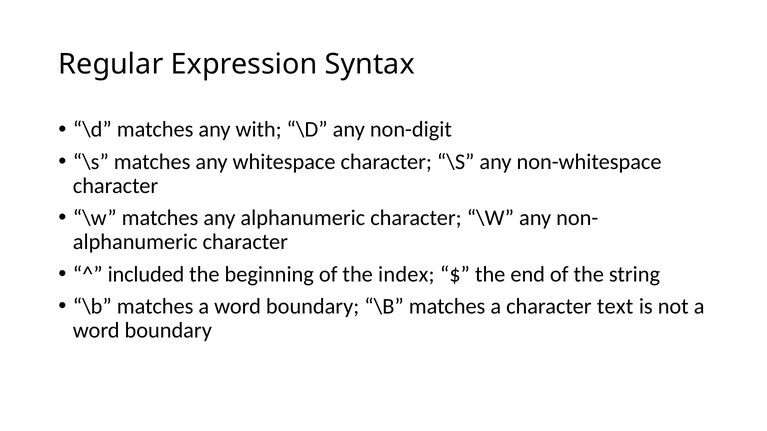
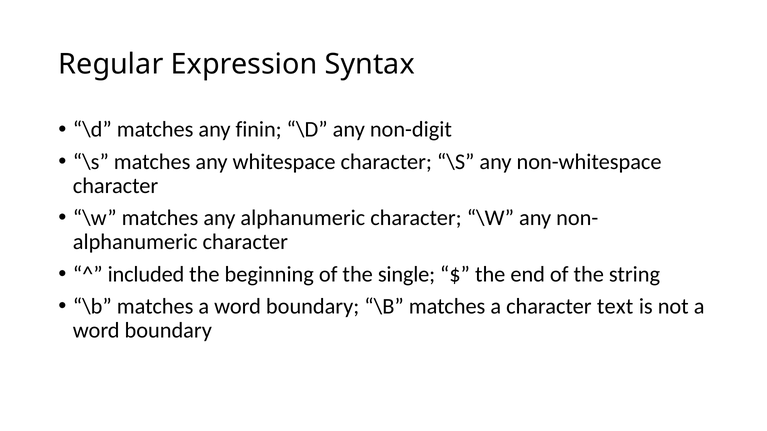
with: with -> finin (259, 130)
index: index -> single (407, 274)
